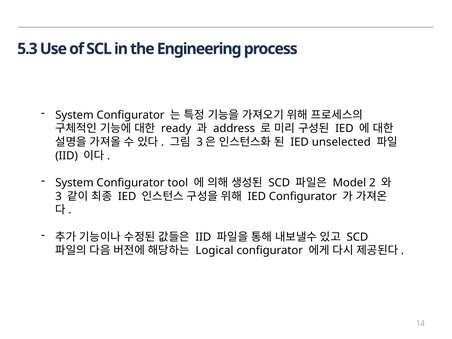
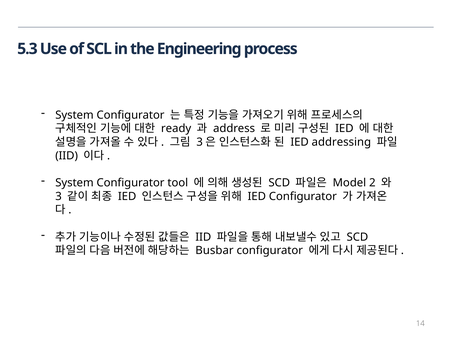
unselected: unselected -> addressing (341, 142)
Logical: Logical -> Busbar (215, 251)
